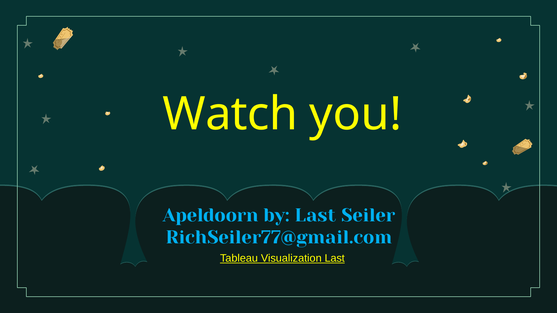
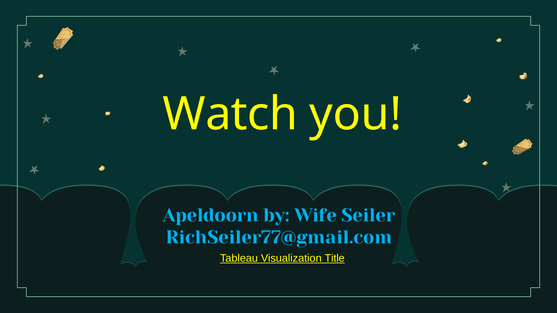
by Last: Last -> Wife (316, 216)
Visualization Last: Last -> Title (335, 258)
